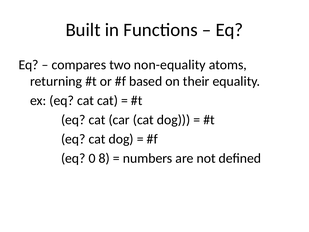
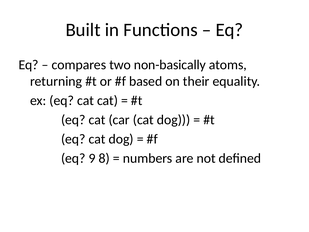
non-equality: non-equality -> non-basically (170, 65)
0: 0 -> 9 (92, 158)
